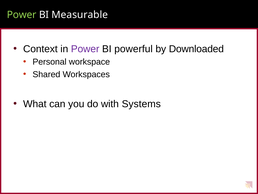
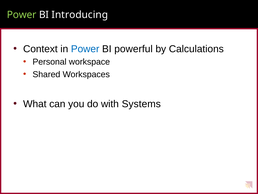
Measurable: Measurable -> Introducing (80, 15)
Power colour: purple -> blue (85, 49)
Downloaded: Downloaded -> Calculations (196, 49)
